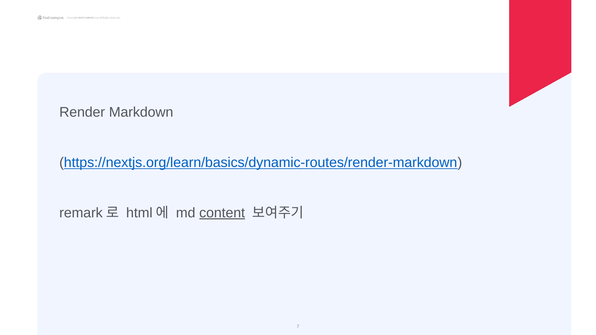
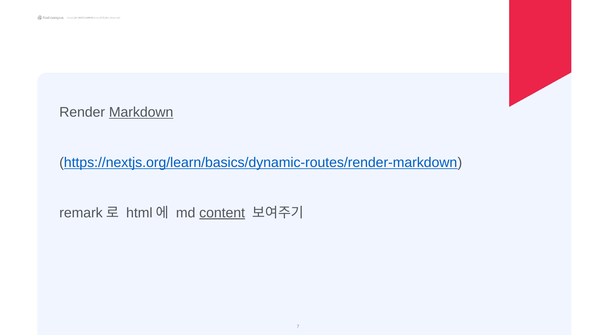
Markdown underline: none -> present (141, 112)
